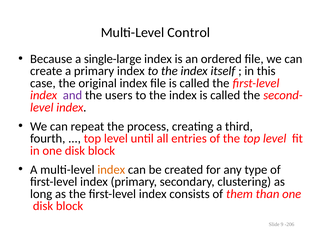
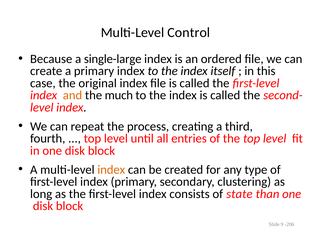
and colour: purple -> orange (72, 95)
users: users -> much (119, 95)
them: them -> state (239, 194)
